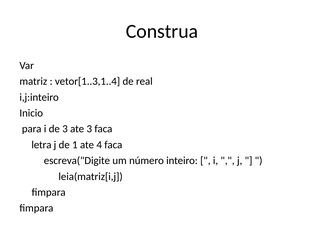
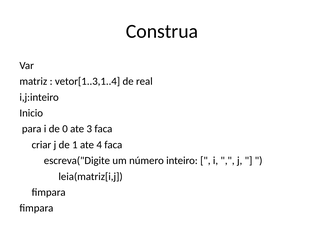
de 3: 3 -> 0 (65, 129)
letra: letra -> criar (41, 145)
